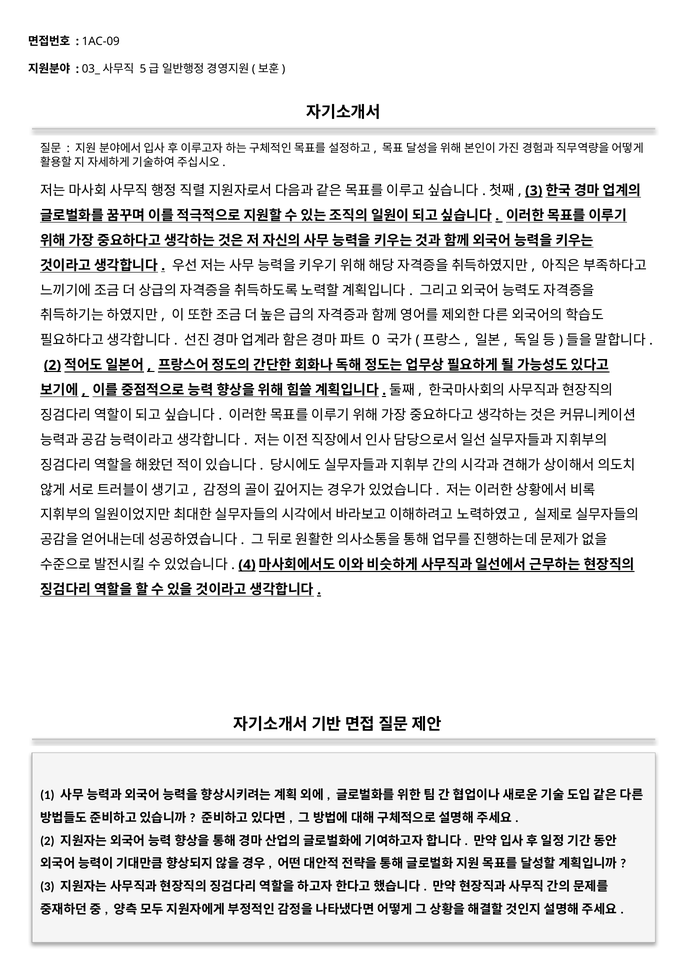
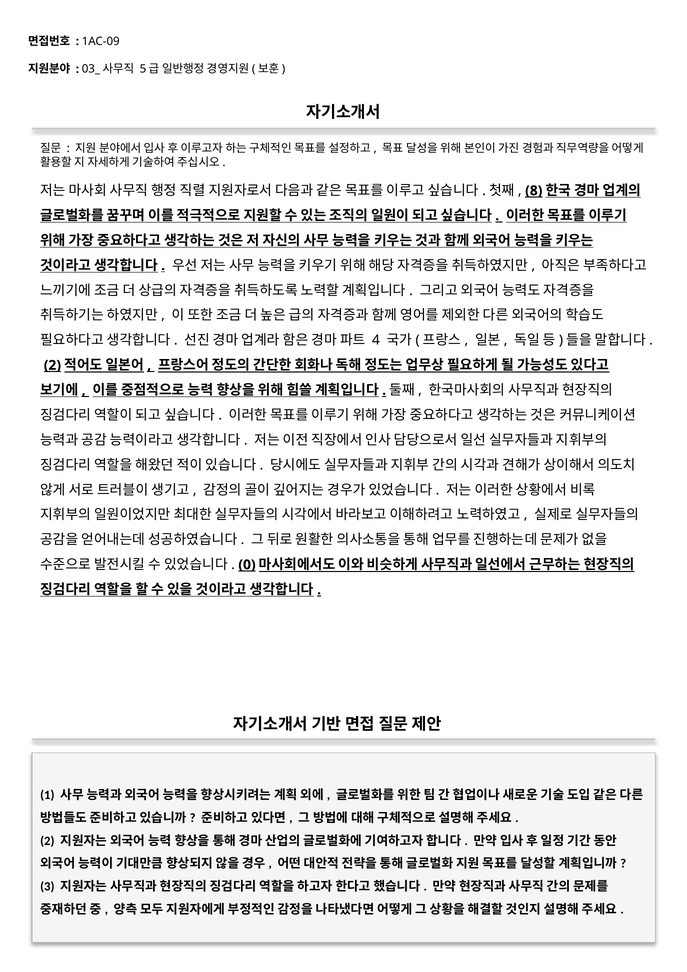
3: 3 -> 8 (534, 191)
0: 0 -> 4 (376, 340)
4: 4 -> 0 (247, 565)
